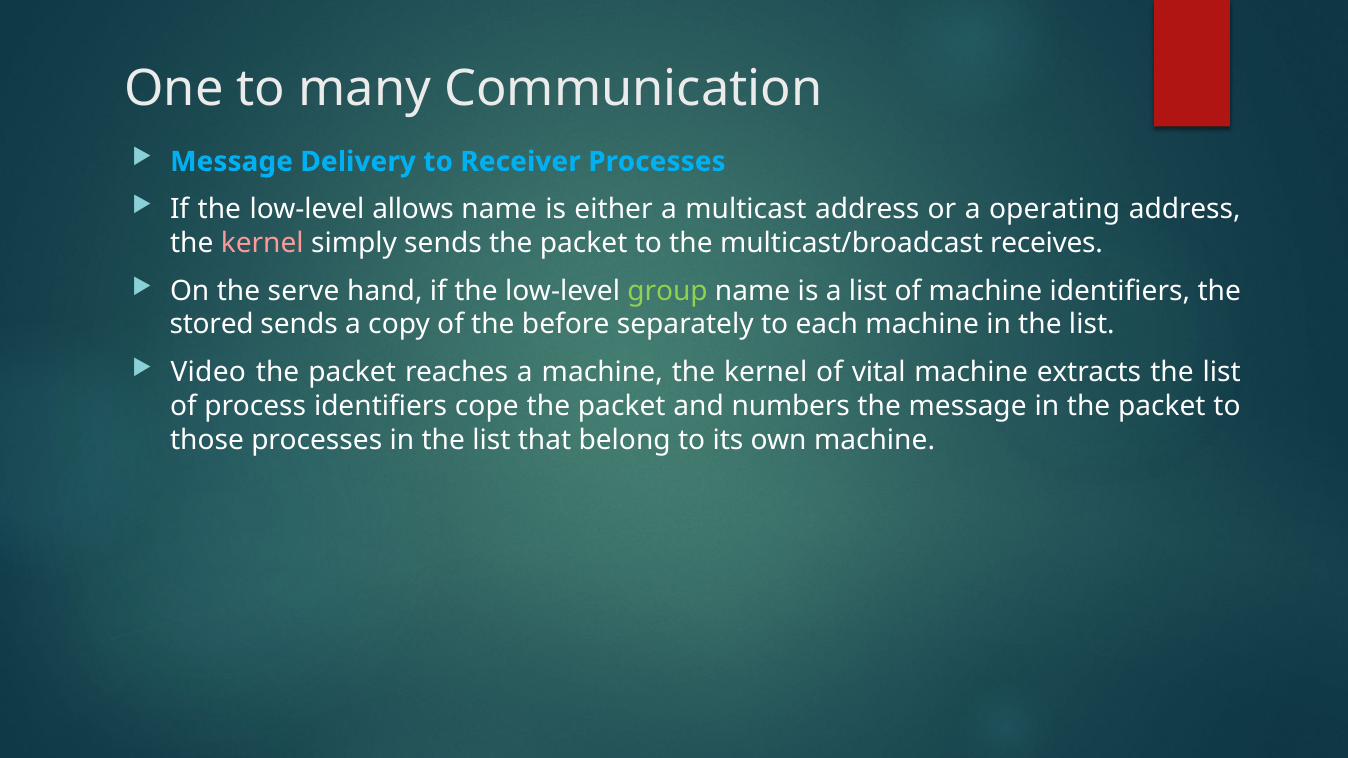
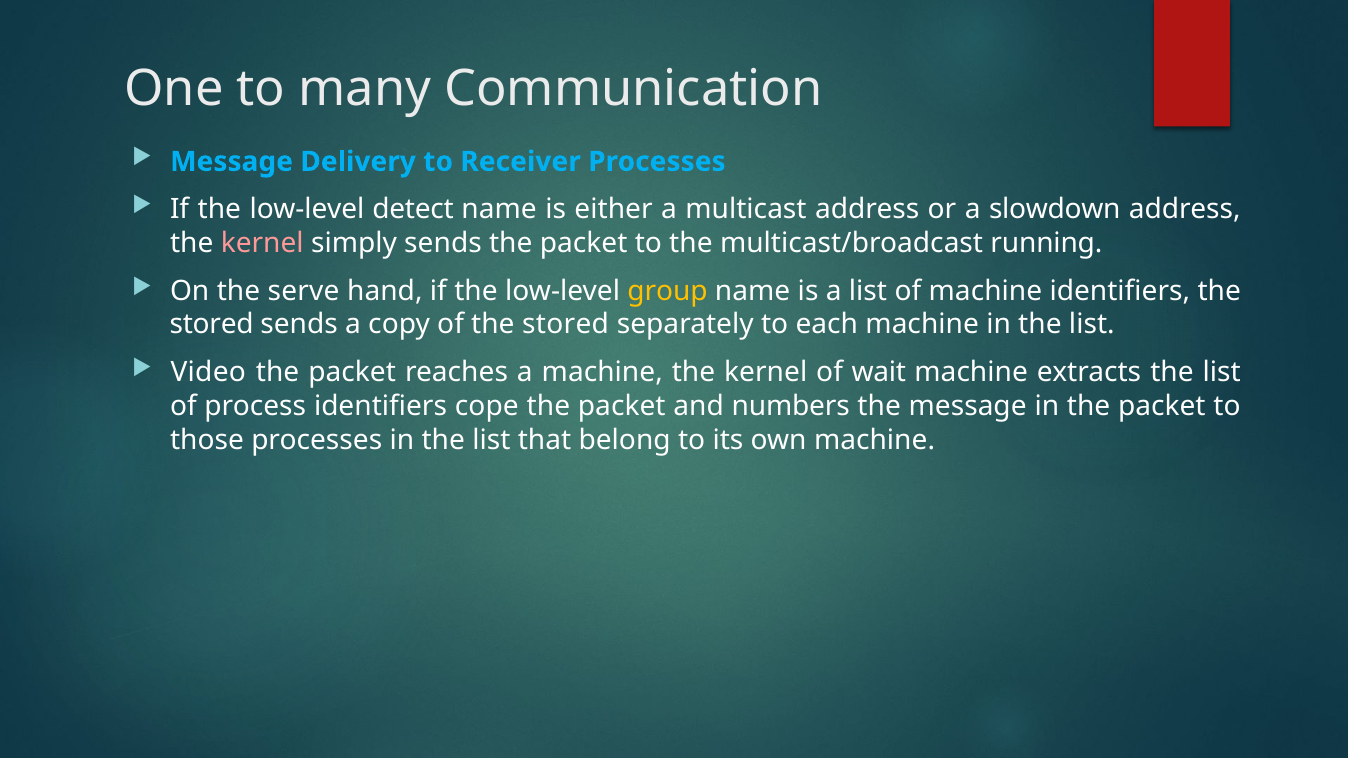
allows: allows -> detect (413, 209)
operating: operating -> slowdown (1055, 209)
receives: receives -> running (1046, 243)
group colour: light green -> yellow (668, 291)
of the before: before -> stored (566, 325)
vital: vital -> wait (879, 373)
